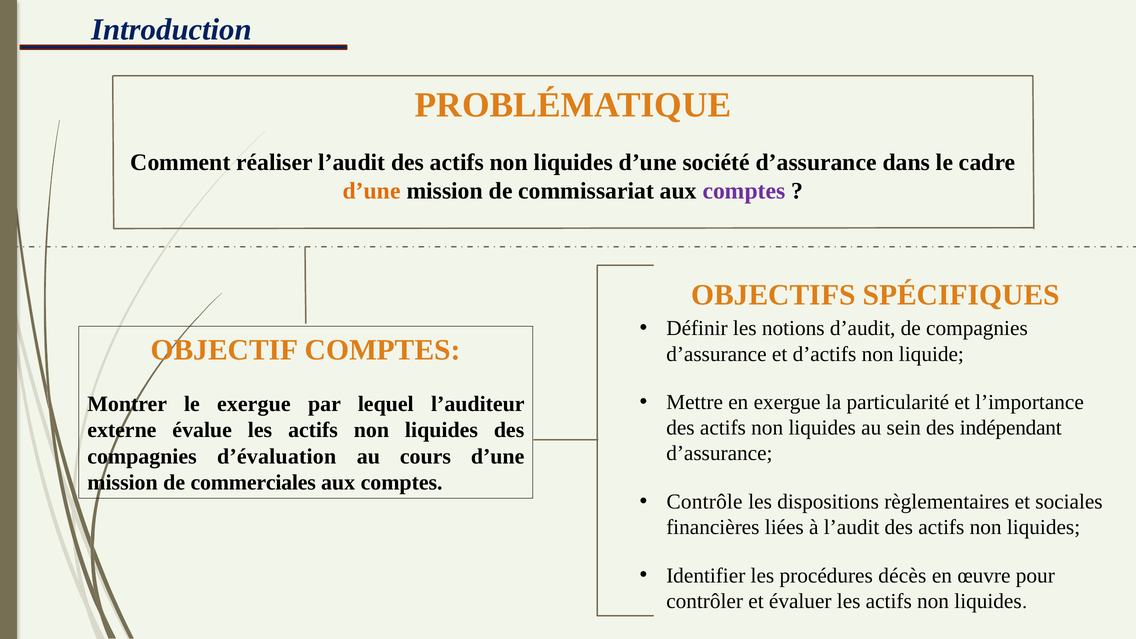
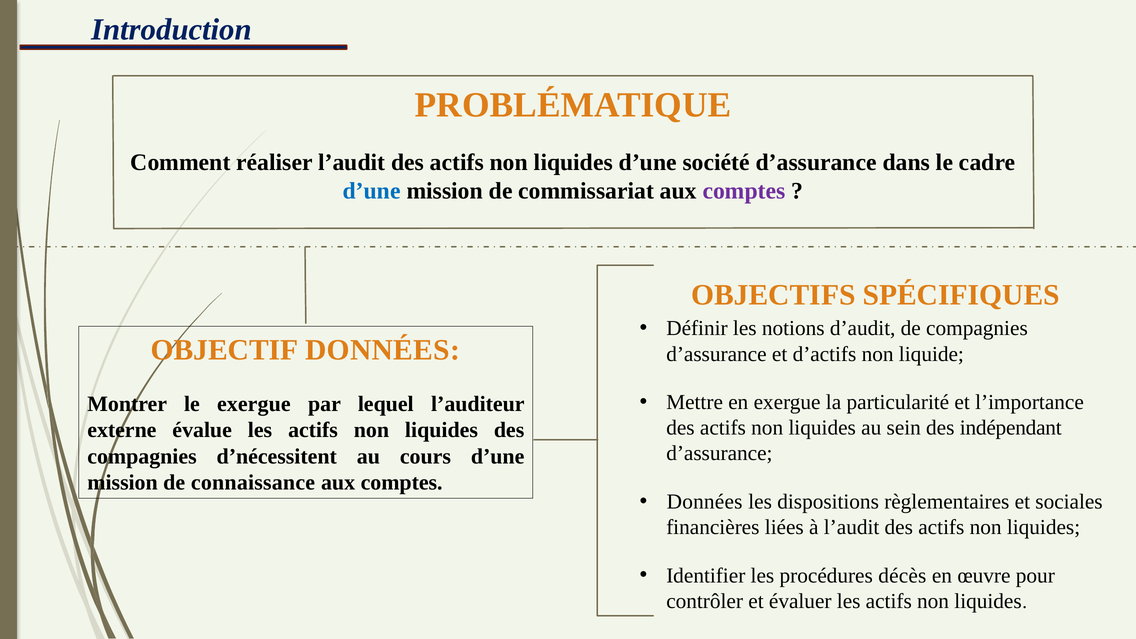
d’une colour: orange -> blue (372, 191)
OBJECTIF COMPTES: COMPTES -> DONNÉES (383, 350)
d’évaluation: d’évaluation -> d’nécessitent (277, 456)
commerciales: commerciales -> connaissance (253, 483)
Contrôle: Contrôle -> Données (705, 502)
